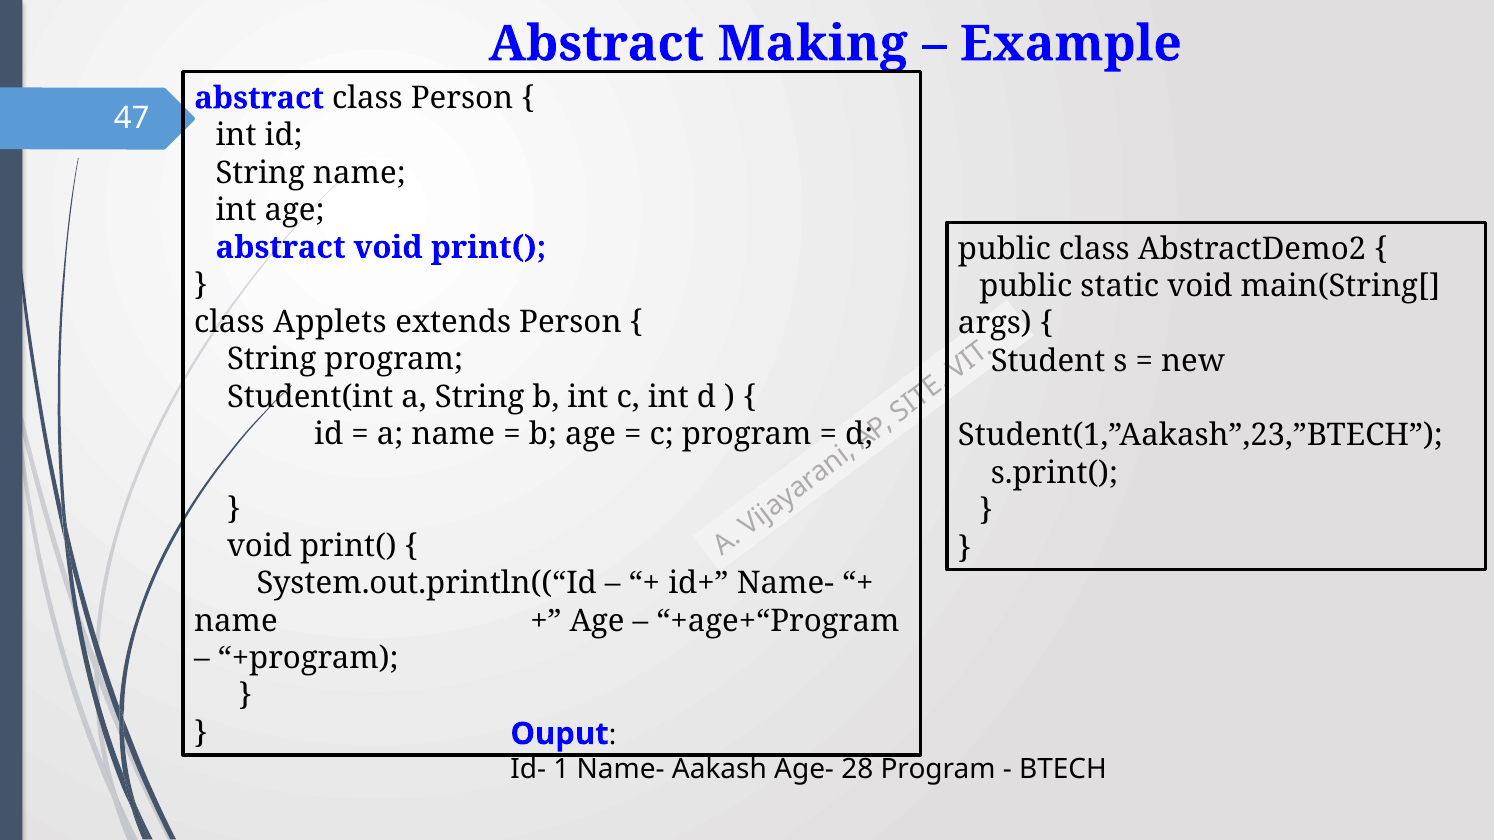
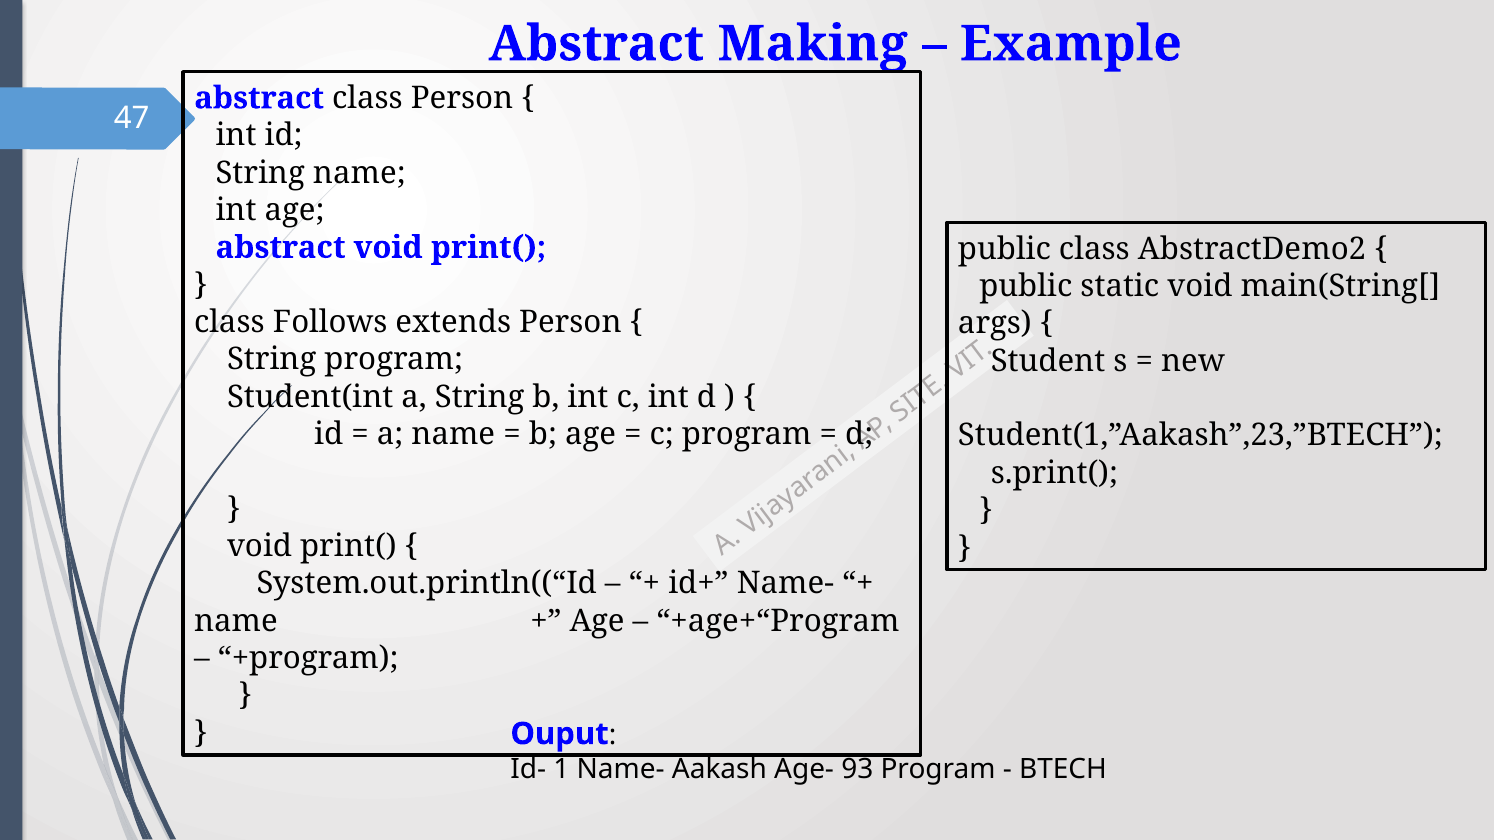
Applets: Applets -> Follows (330, 322)
28: 28 -> 93 (857, 769)
